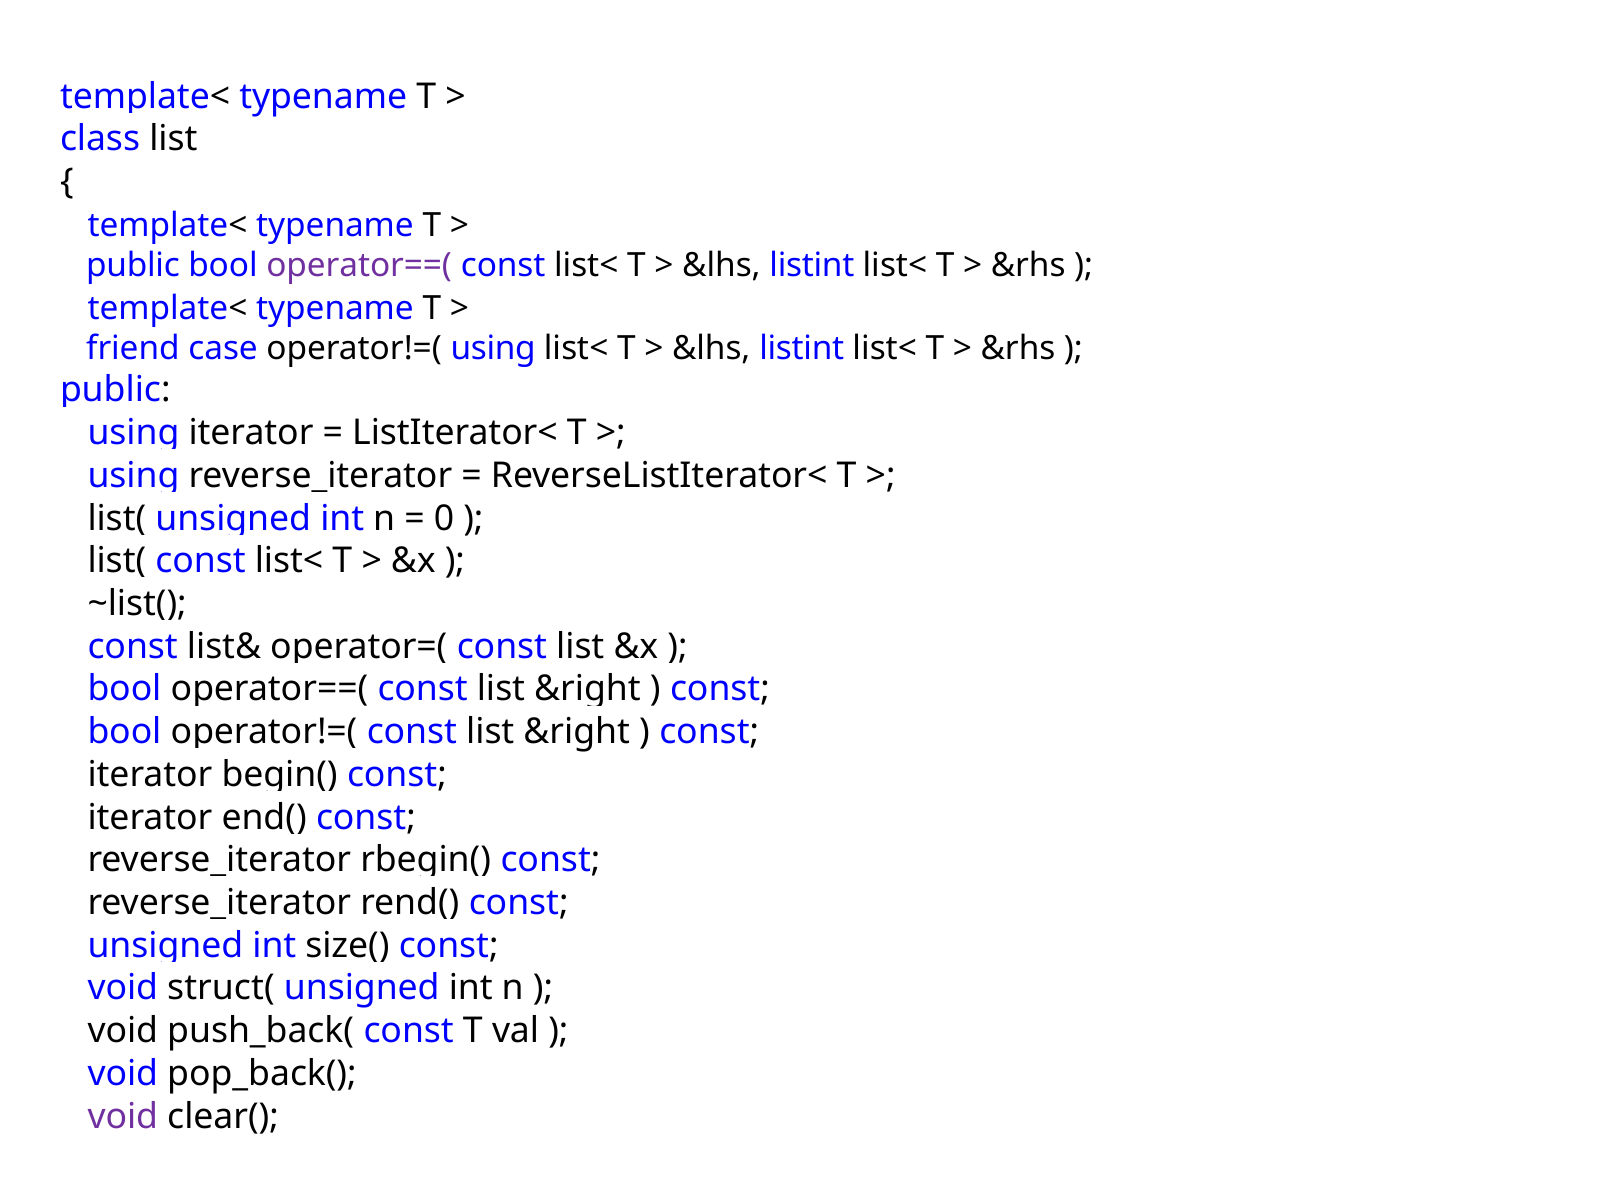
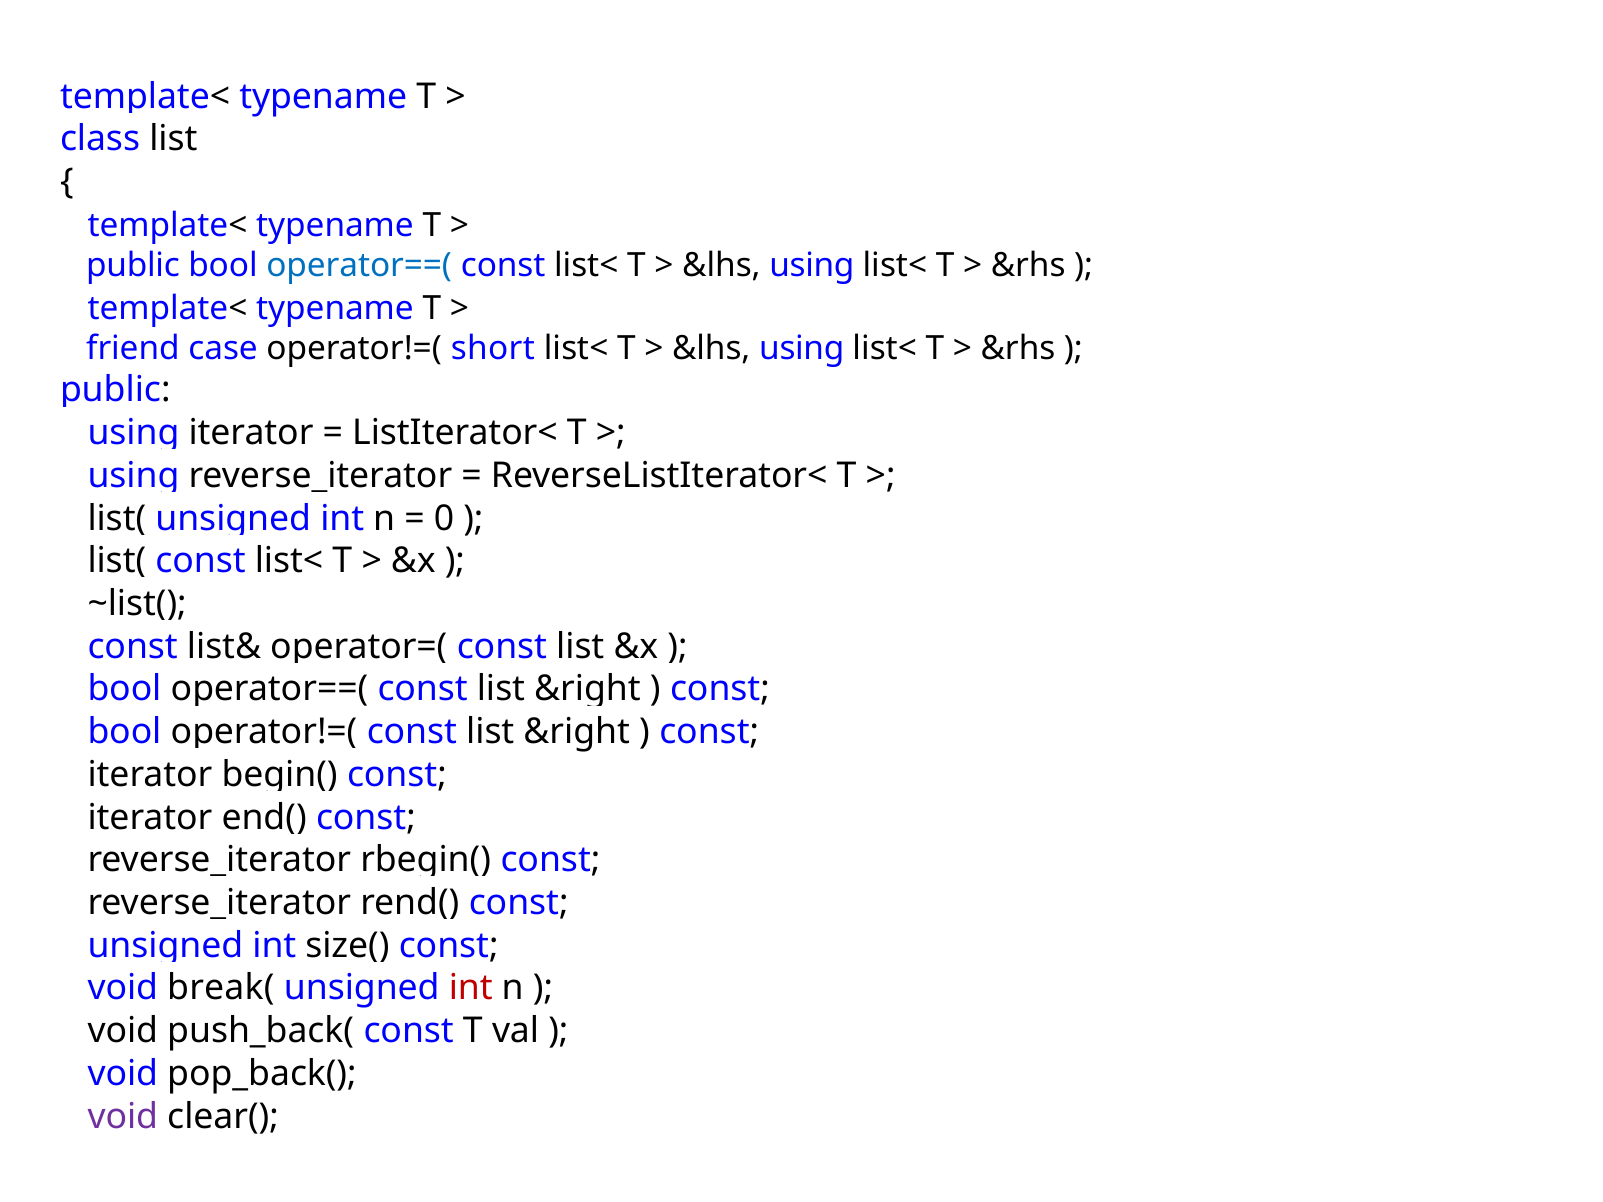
operator==( colour: purple -> blue (359, 266)
listint: listint -> using (812, 266)
operator!=( using: using -> short (493, 349)
listint: listint -> using (802, 349)
struct(: struct( -> break( (221, 988)
int colour: black -> red (471, 988)
